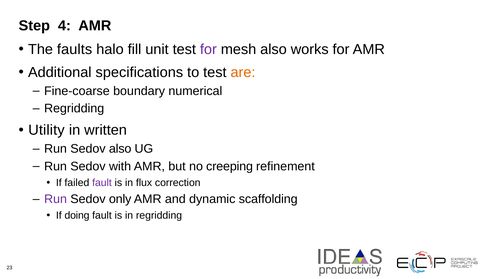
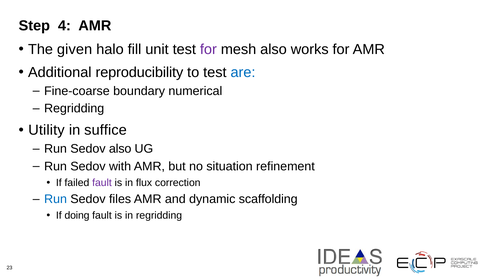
faults: faults -> given (75, 50)
specifications: specifications -> reproducibility (139, 72)
are colour: orange -> blue (243, 72)
written: written -> suffice (106, 130)
creeping: creeping -> situation (230, 167)
Run colour: purple -> blue (56, 200)
only: only -> files (120, 200)
